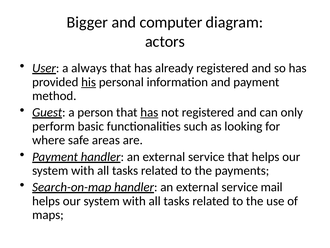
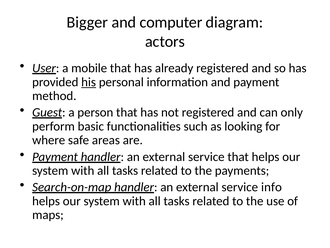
always: always -> mobile (89, 68)
has underline: present -> none (149, 112)
mail: mail -> info (271, 187)
